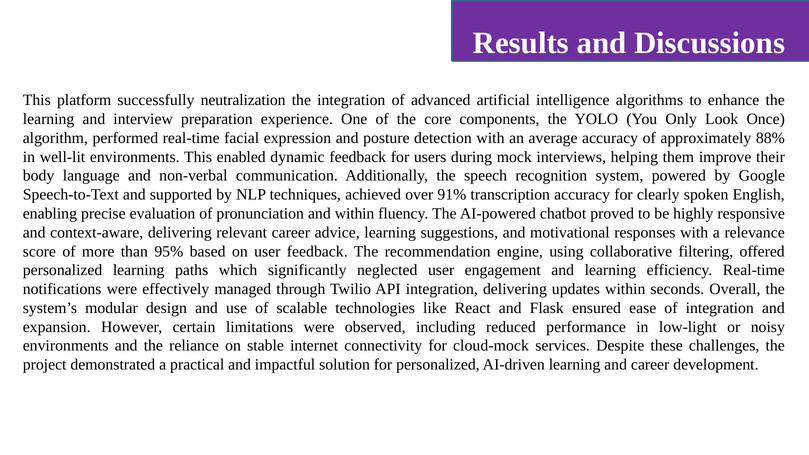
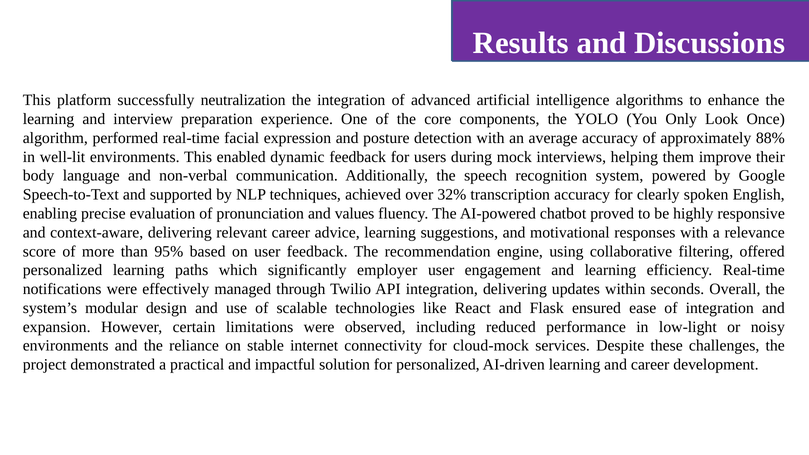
91%: 91% -> 32% (452, 195)
and within: within -> values (355, 214)
neglected: neglected -> employer (387, 270)
